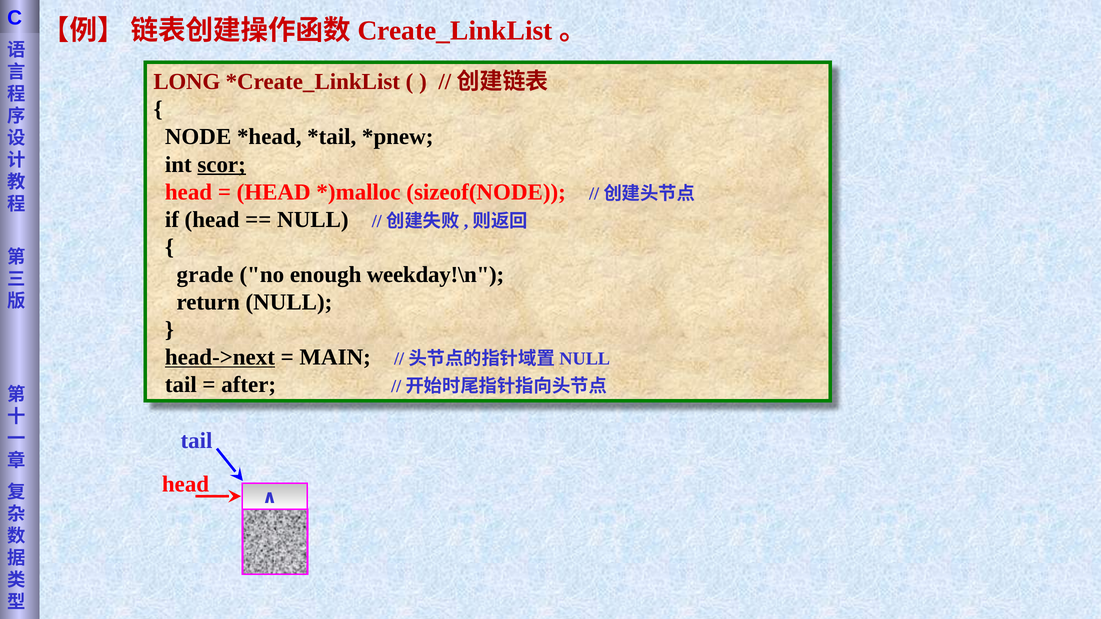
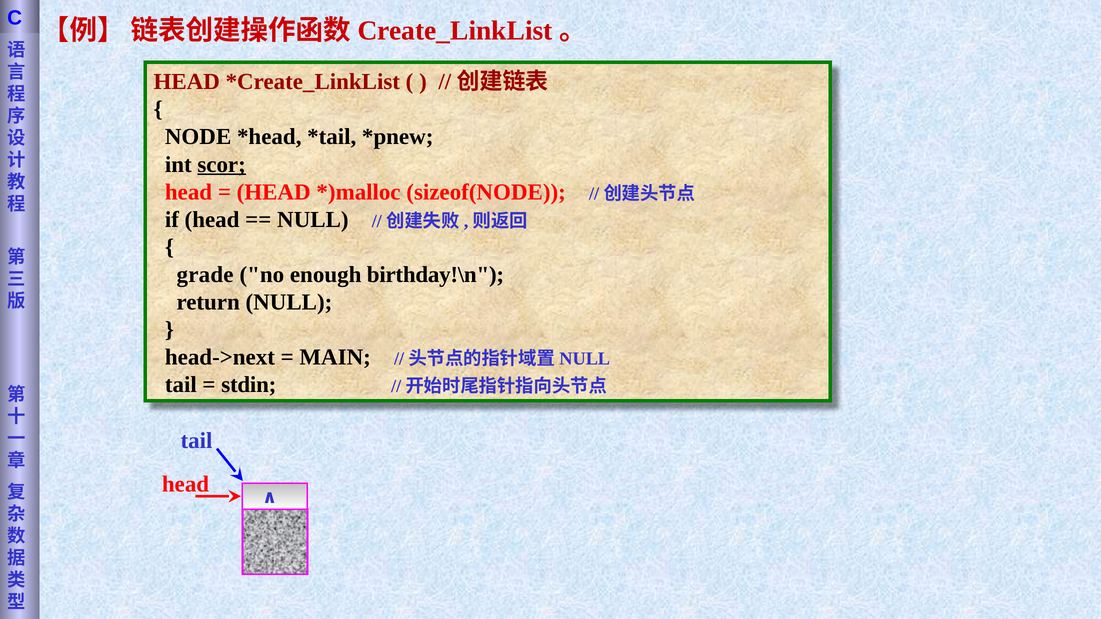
LONG: LONG -> HEAD (187, 82)
weekday!\n: weekday!\n -> birthday!\n (435, 275)
head->next underline: present -> none (220, 357)
after: after -> stdin (249, 385)
